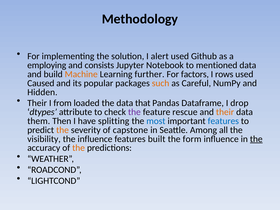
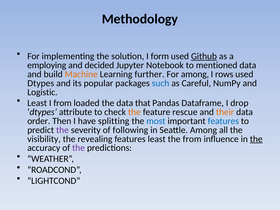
alert: alert -> form (160, 56)
Github underline: none -> present (204, 56)
consists: consists -> decided (99, 65)
For factors: factors -> among (195, 74)
Caused: Caused -> Dtypes (41, 83)
such colour: orange -> blue (161, 83)
Hidden: Hidden -> Logistic (42, 92)
Their: Their -> Least (37, 103)
the colour: purple -> orange (134, 112)
them: them -> order (39, 121)
the colour: orange -> purple (62, 130)
capstone: capstone -> following (130, 130)
the influence: influence -> revealing (95, 139)
features built: built -> least (157, 139)
the form: form -> from (192, 139)
the colour: orange -> purple (79, 148)
